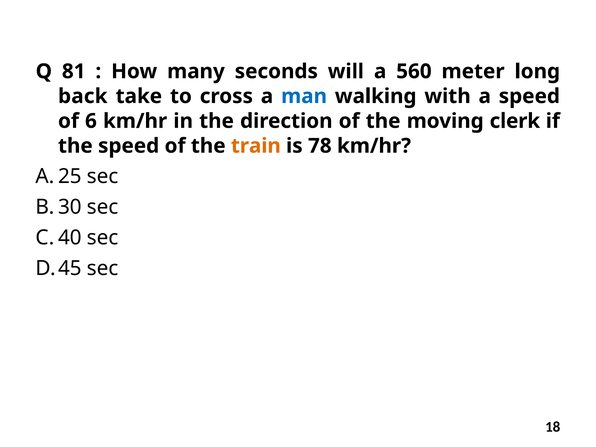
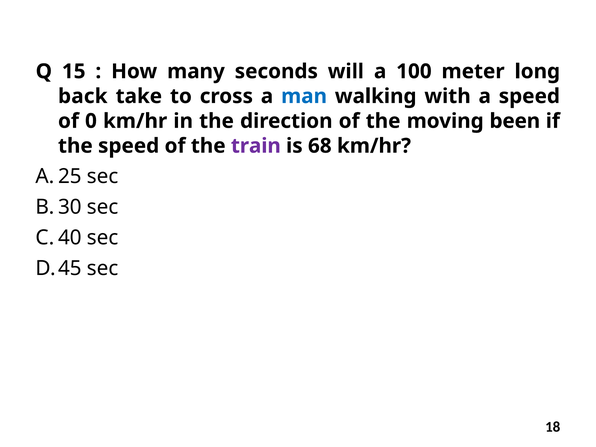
81: 81 -> 15 (74, 71)
560: 560 -> 100 (414, 71)
6: 6 -> 0 (91, 121)
clerk: clerk -> been (515, 121)
train colour: orange -> purple (256, 146)
78: 78 -> 68 (320, 146)
